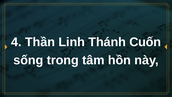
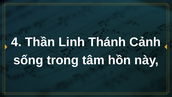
Cuốn: Cuốn -> Cảnh (145, 42)
